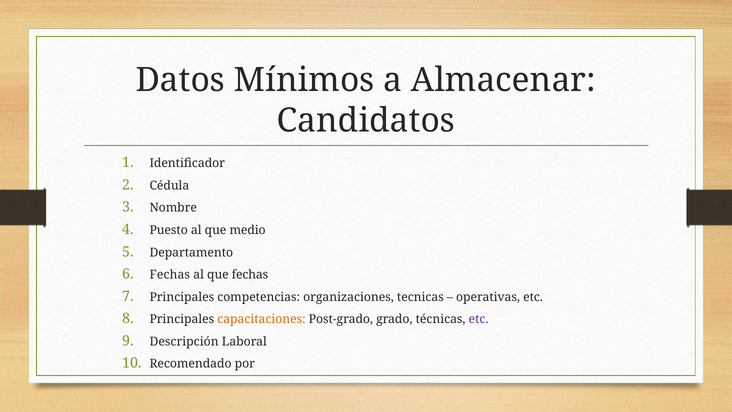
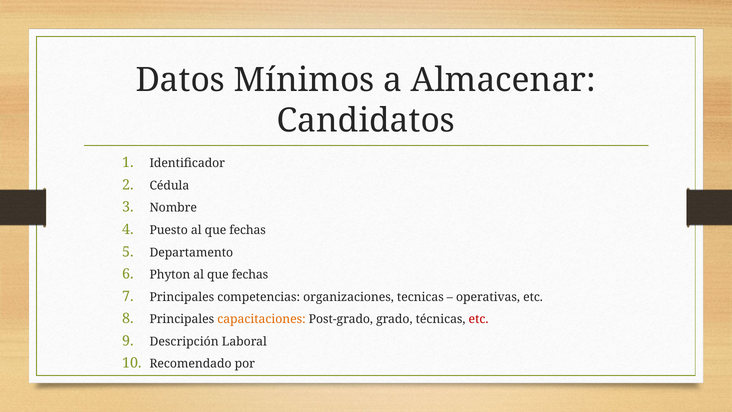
Puesto al que medio: medio -> fechas (248, 230)
Fechas: Fechas -> Phyton (170, 275)
etc colour: purple -> red (479, 319)
